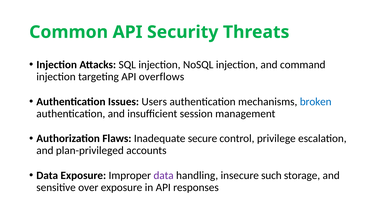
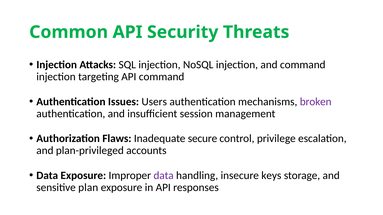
API overflows: overflows -> command (162, 77)
broken colour: blue -> purple (316, 102)
such: such -> keys (271, 176)
over: over -> plan (88, 188)
